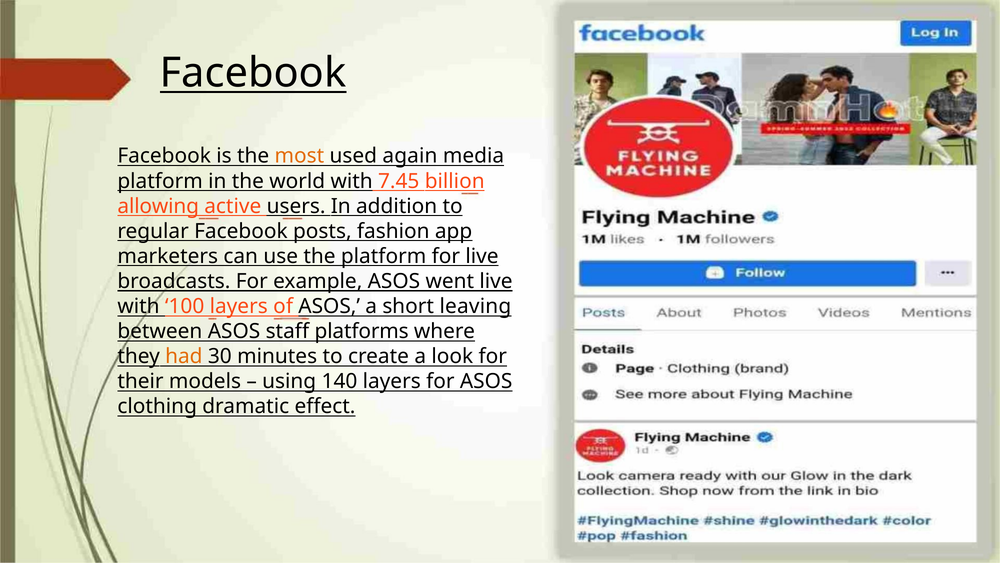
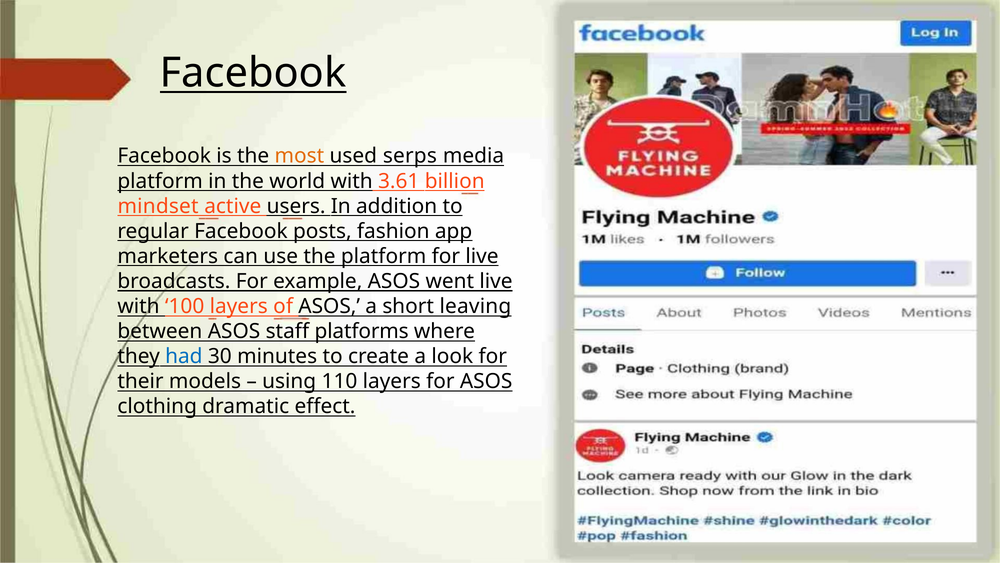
again: again -> serps (410, 156)
7.45: 7.45 -> 3.61 (399, 181)
allowing: allowing -> mindset (158, 206)
had colour: orange -> blue (184, 356)
140: 140 -> 110 (339, 381)
